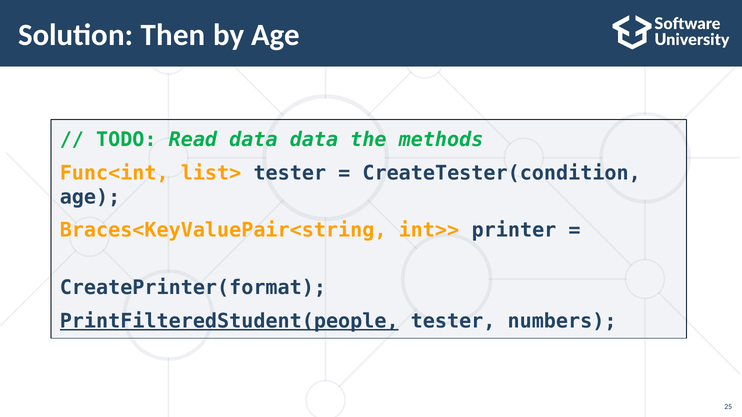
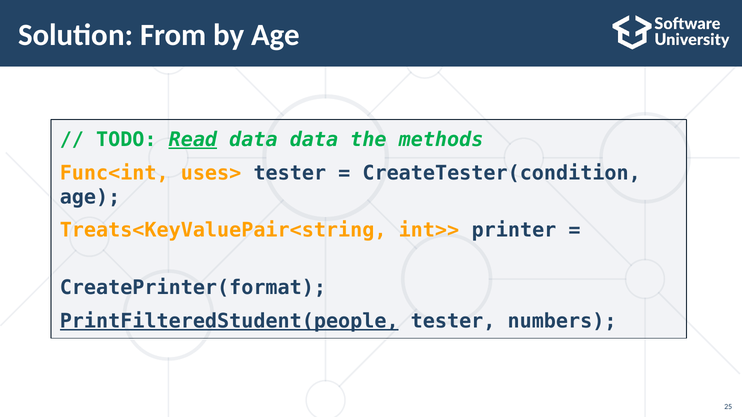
Then: Then -> From (173, 35)
Read underline: none -> present (193, 140)
list>: list> -> uses> (211, 173)
Braces<KeyValuePair<string: Braces<KeyValuePair<string -> Treats<KeyValuePair<string (223, 231)
